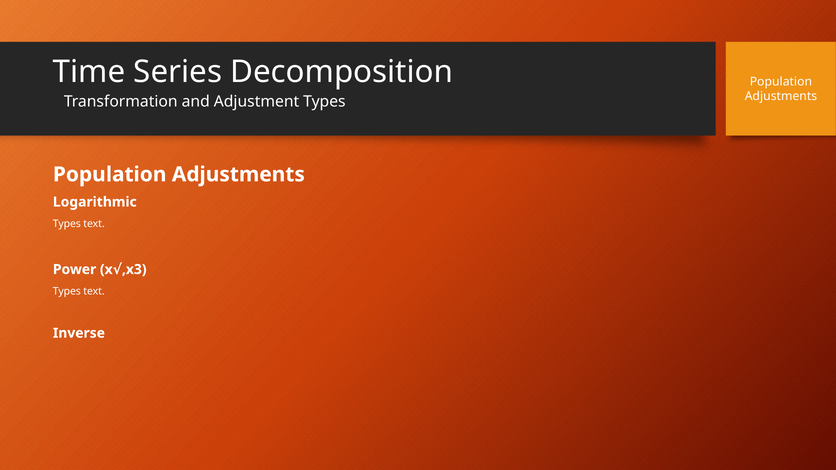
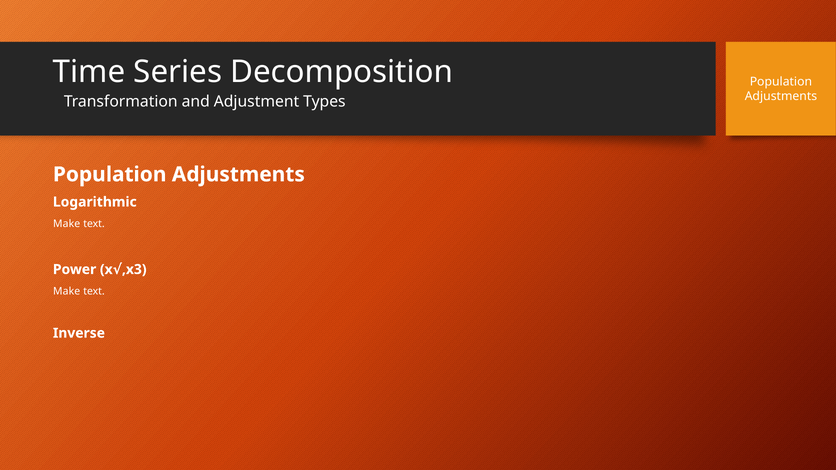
Types: Types -> Make (67, 224)
Types: Types -> Make (67, 291)
